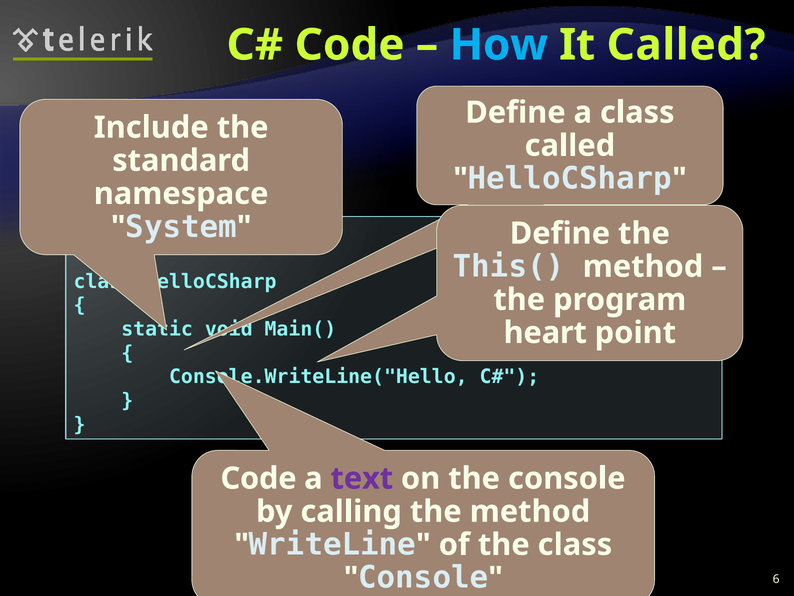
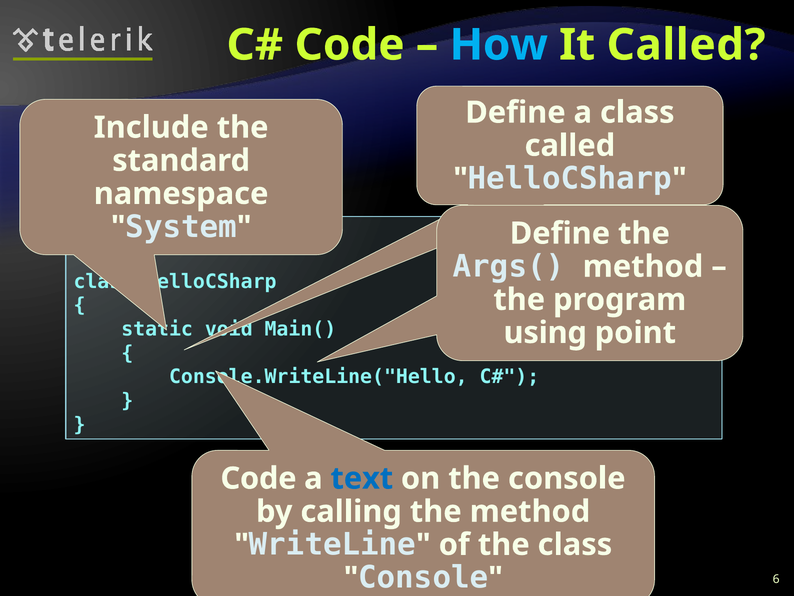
This(: This( -> Args( (509, 266)
heart: heart -> using (545, 333)
text colour: purple -> blue (362, 478)
